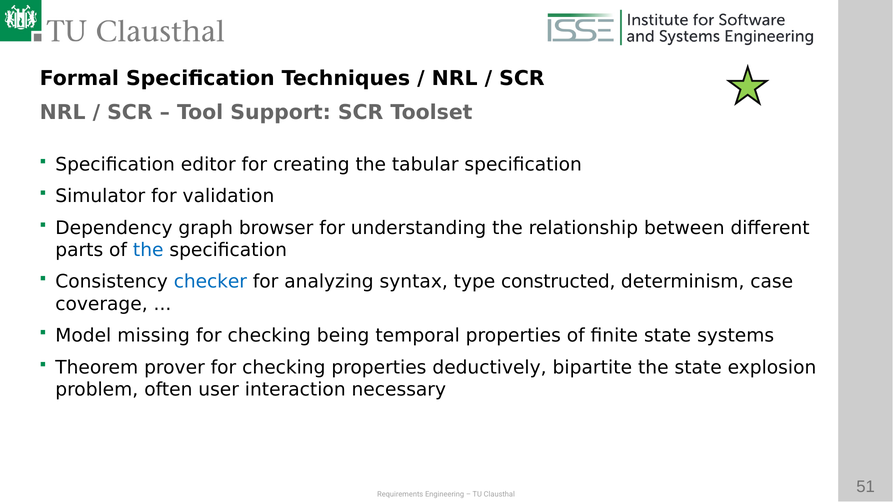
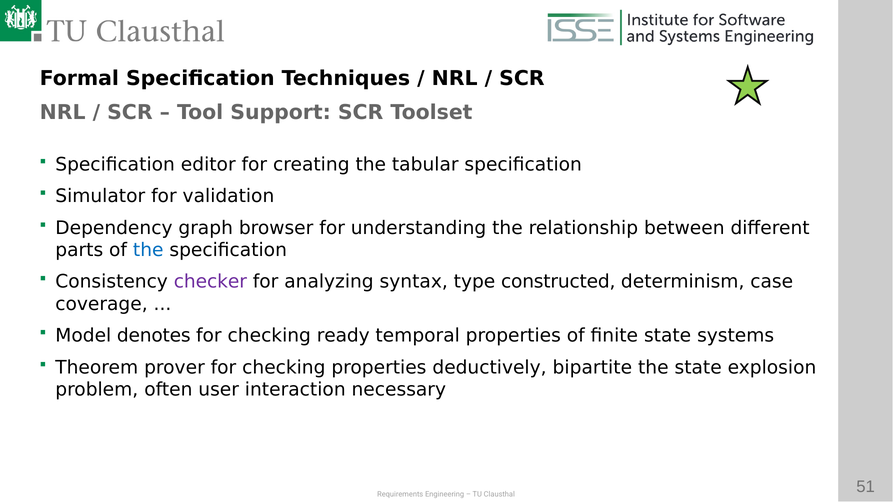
checker colour: blue -> purple (210, 282)
missing: missing -> denotes (154, 336)
being: being -> ready (343, 336)
